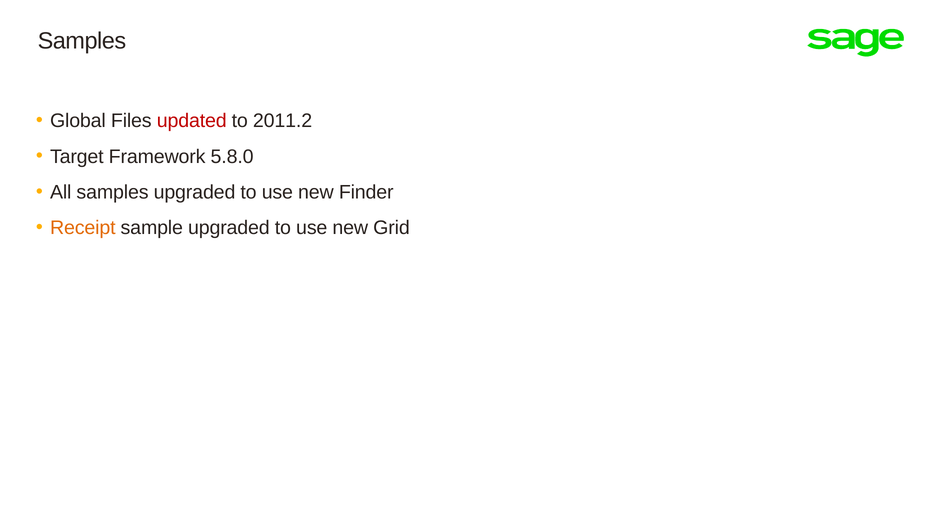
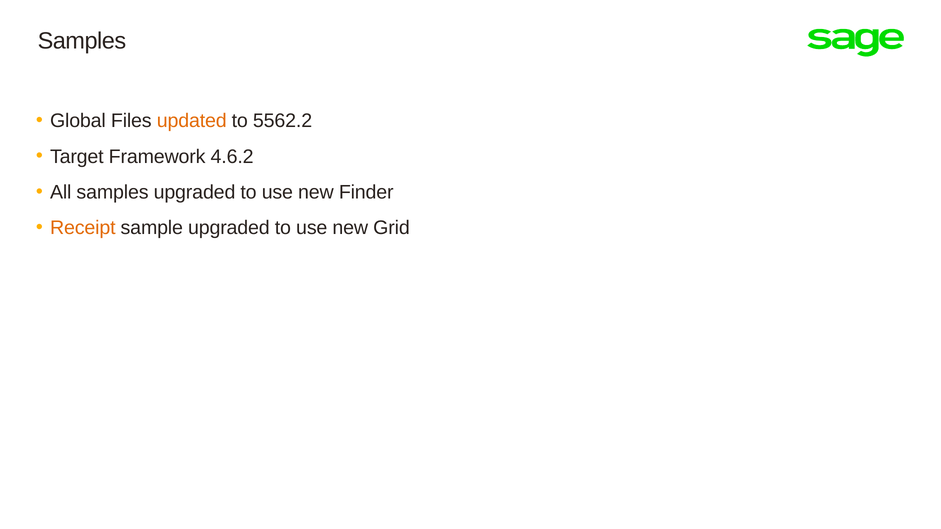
updated colour: red -> orange (192, 121)
2011.2: 2011.2 -> 5562.2 (283, 121)
5.8.0: 5.8.0 -> 4.6.2 (232, 157)
